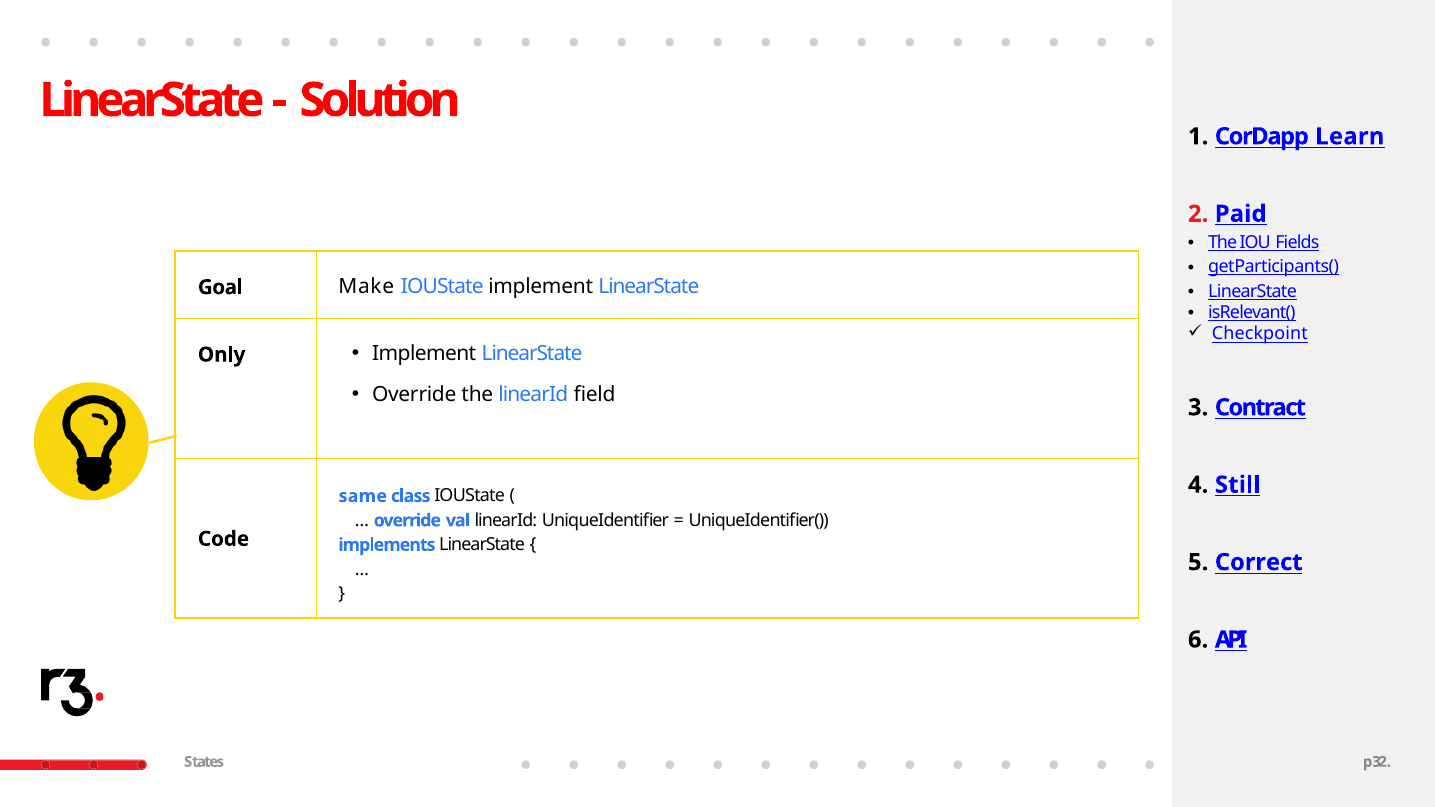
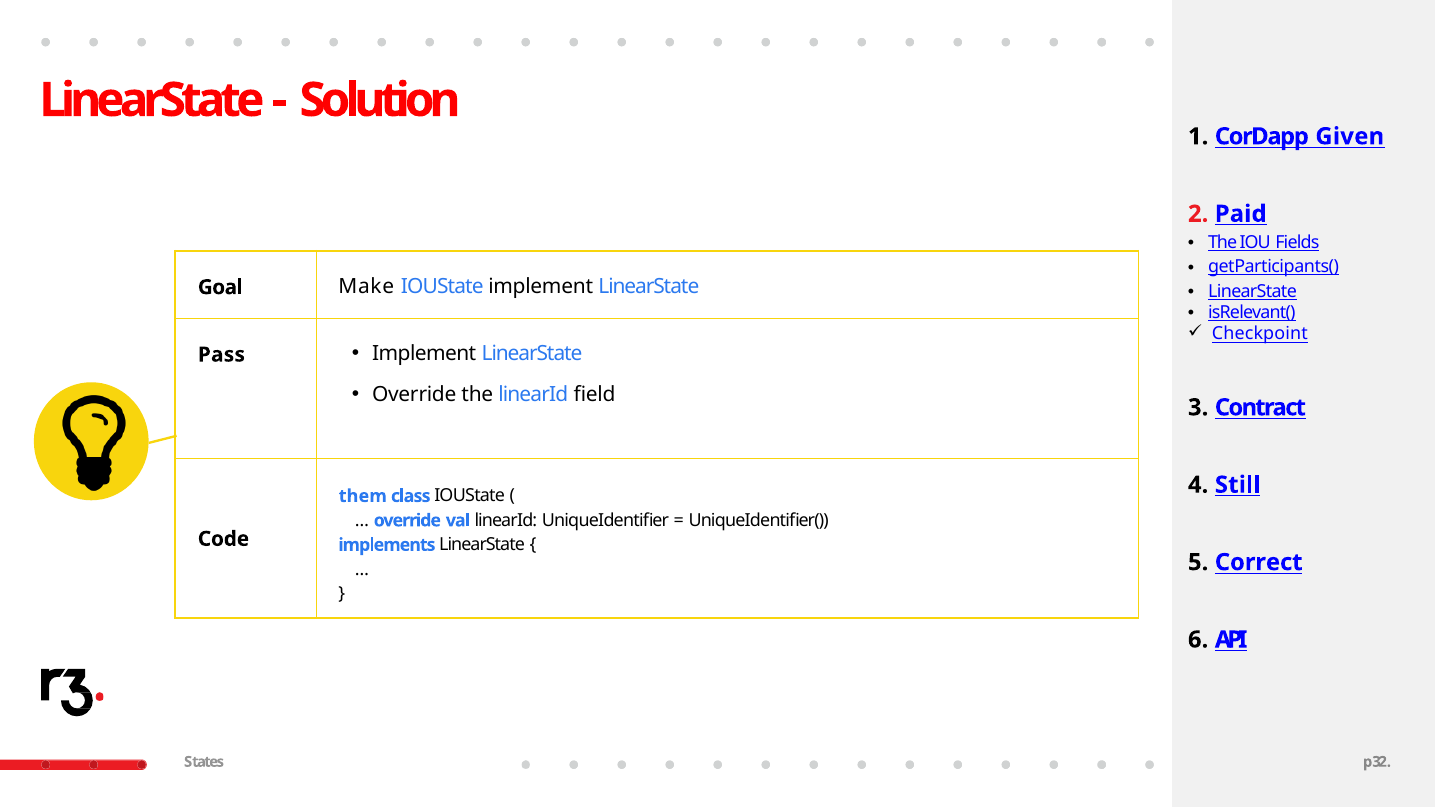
Learn: Learn -> Given (1350, 136)
Only: Only -> Pass (221, 355)
same: same -> them (363, 496)
